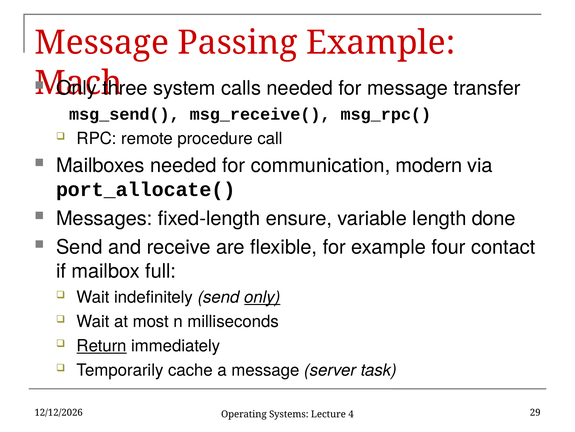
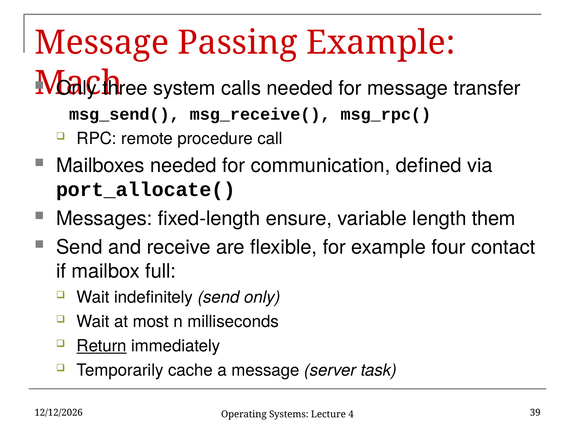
modern: modern -> defined (429, 165)
done: done -> them (494, 218)
only underline: present -> none (262, 297)
29: 29 -> 39 (535, 412)
